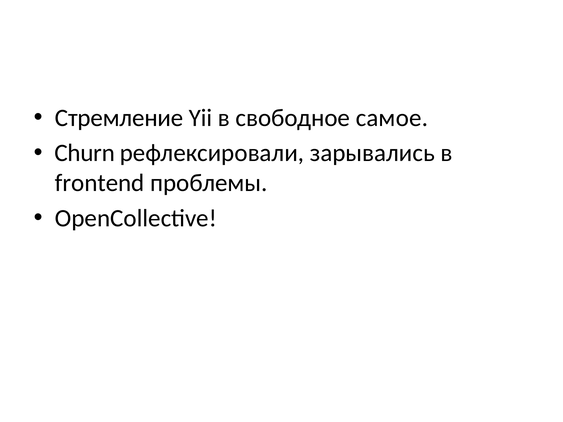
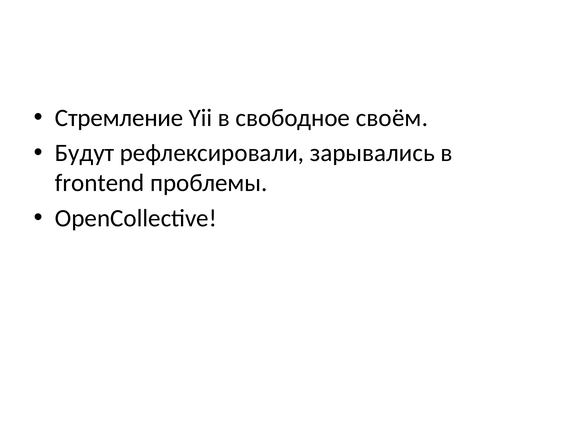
самое: самое -> своём (392, 118)
Churn: Churn -> Будут (85, 153)
